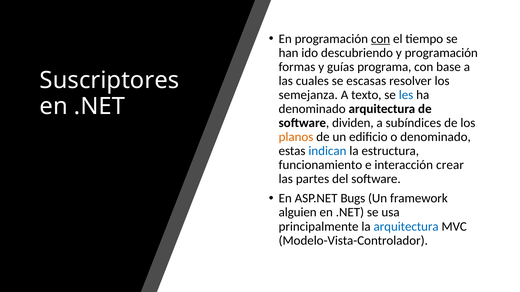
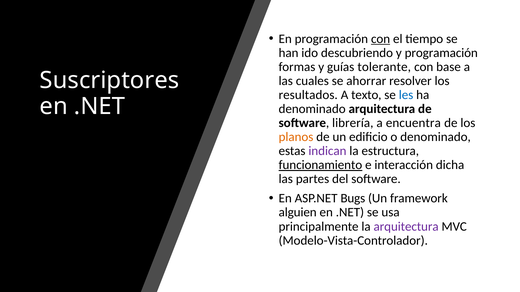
programa: programa -> tolerante (384, 67)
escasas: escasas -> ahorrar (366, 81)
semejanza: semejanza -> resultados (308, 95)
dividen: dividen -> librería (353, 123)
subíndices: subíndices -> encuentra (413, 123)
indican colour: blue -> purple (327, 151)
funcionamiento underline: none -> present (320, 165)
crear: crear -> dicha (450, 165)
arquitectura colour: blue -> purple (406, 227)
